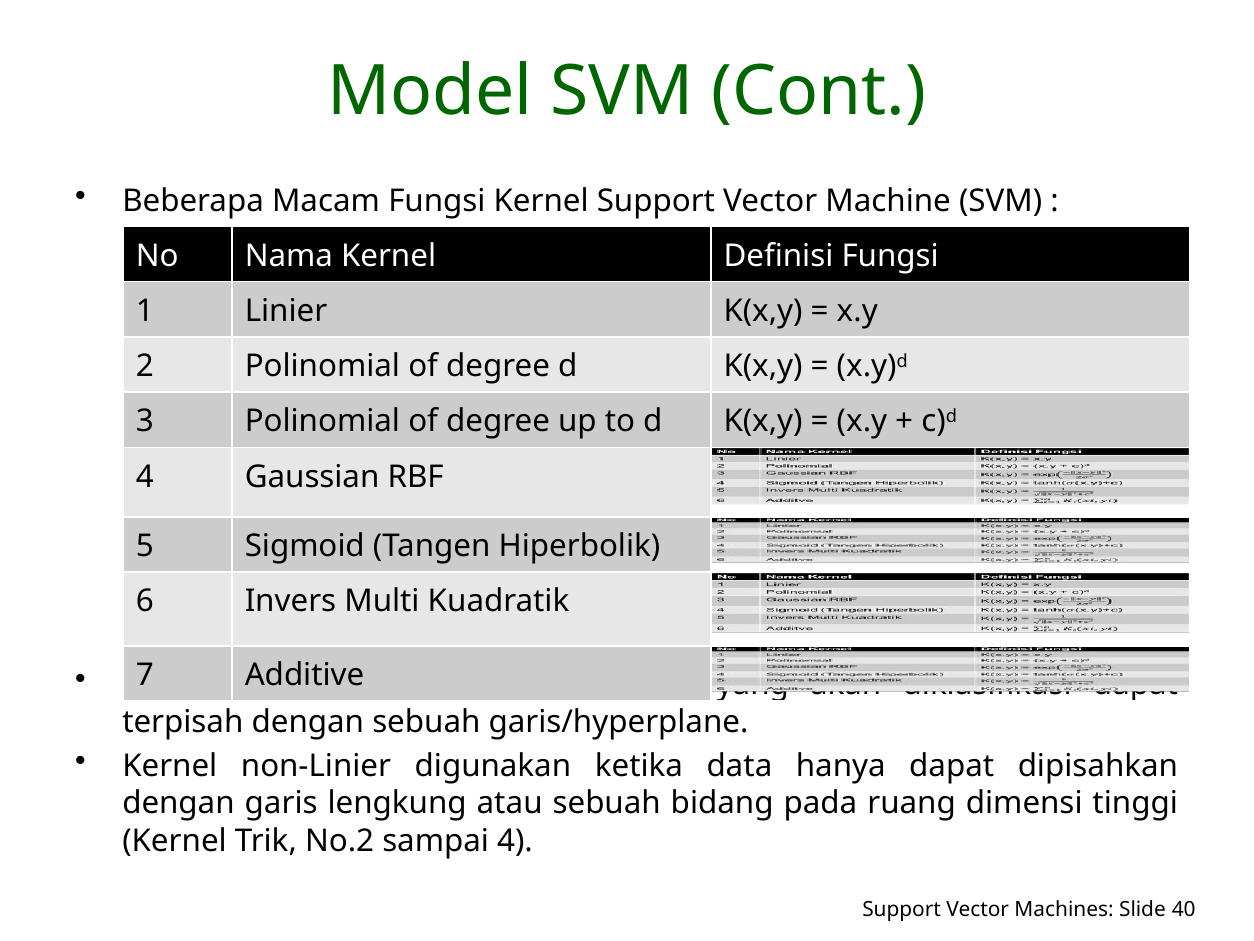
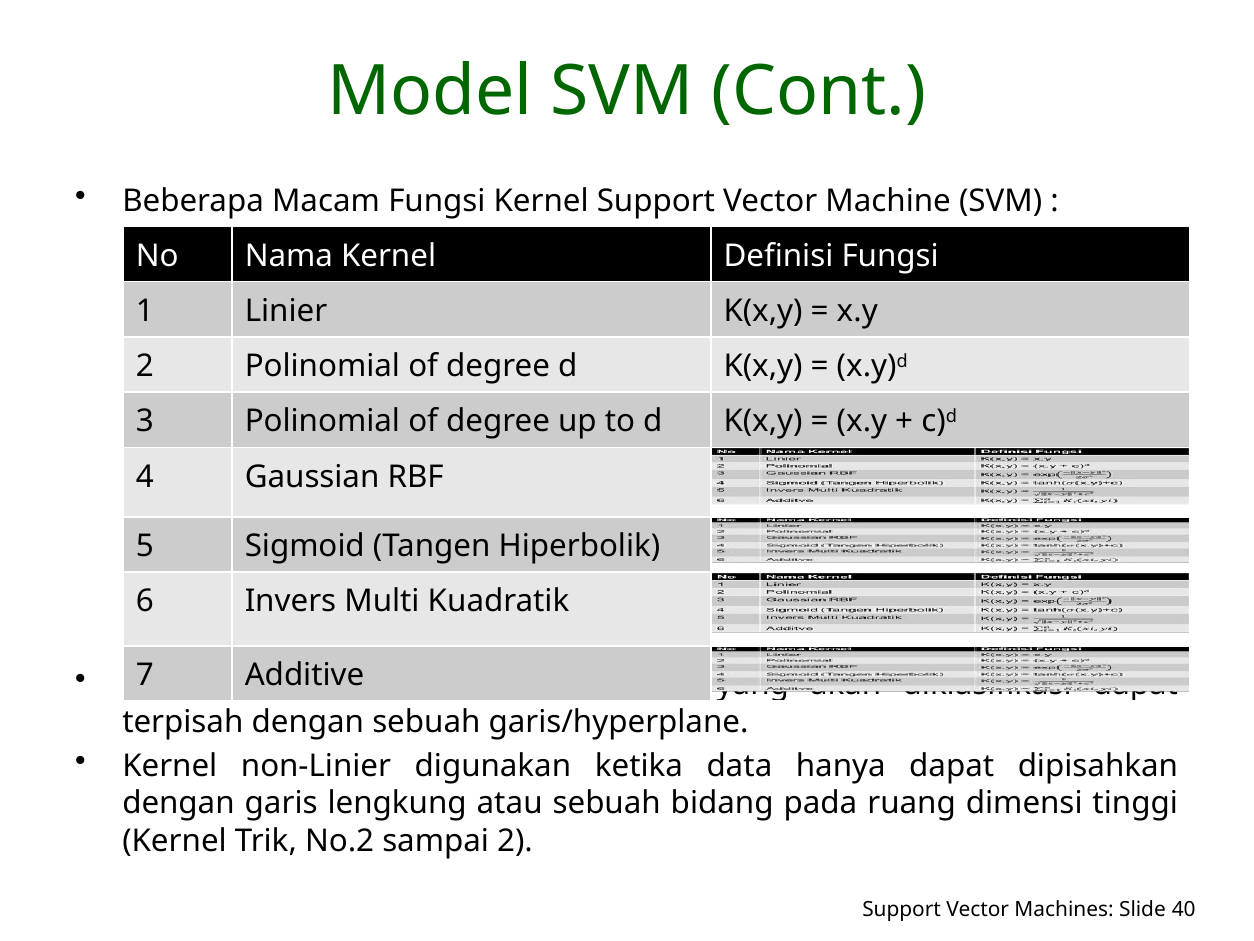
sampai 4: 4 -> 2 (515, 841)
